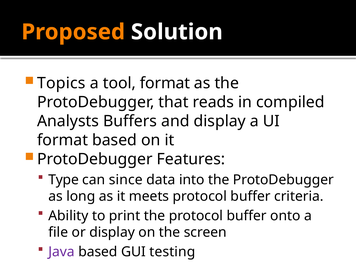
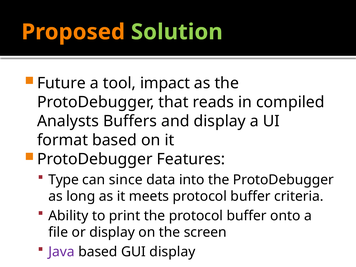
Solution colour: white -> light green (177, 32)
Topics: Topics -> Future (61, 83)
tool format: format -> impact (165, 83)
GUI testing: testing -> display (172, 252)
